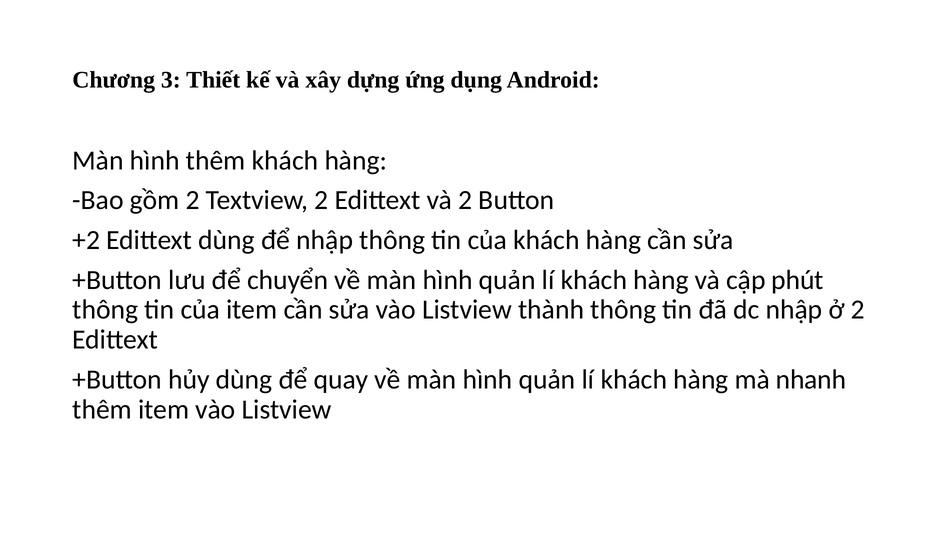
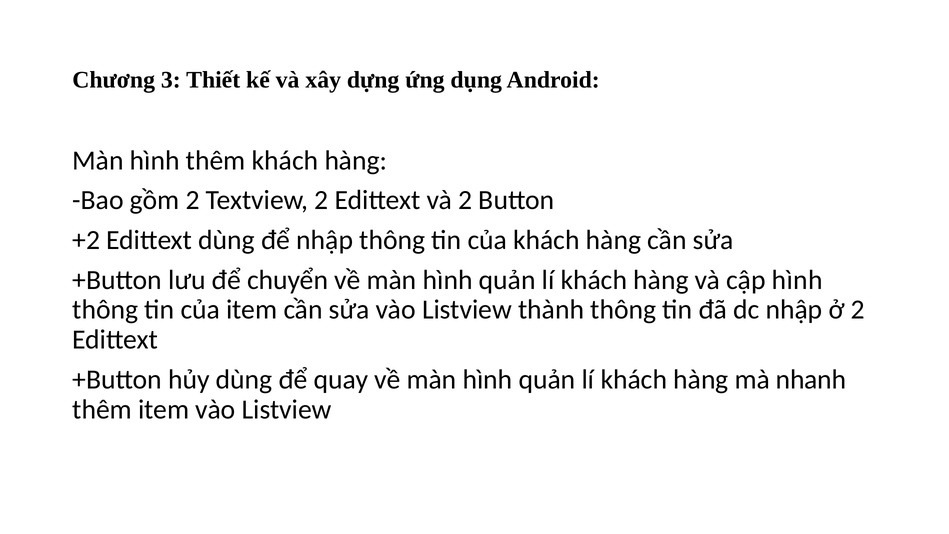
cập phút: phút -> hình (797, 280)
